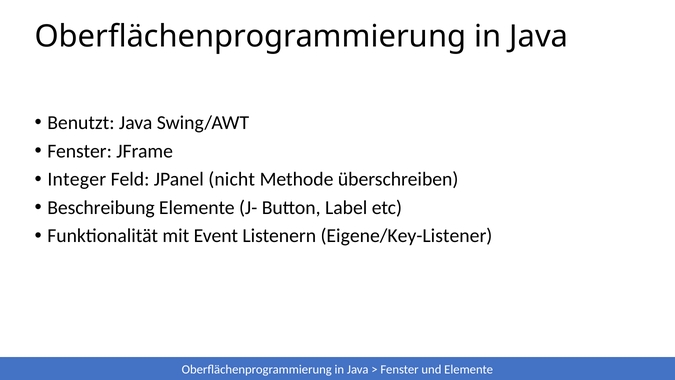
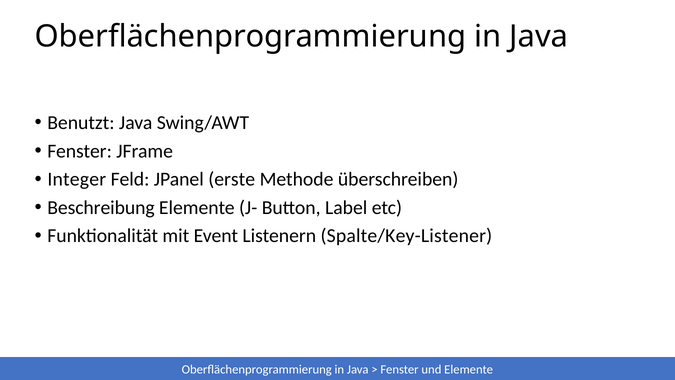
nicht: nicht -> erste (232, 179)
Eigene/Key-Listener: Eigene/Key-Listener -> Spalte/Key-Listener (406, 236)
